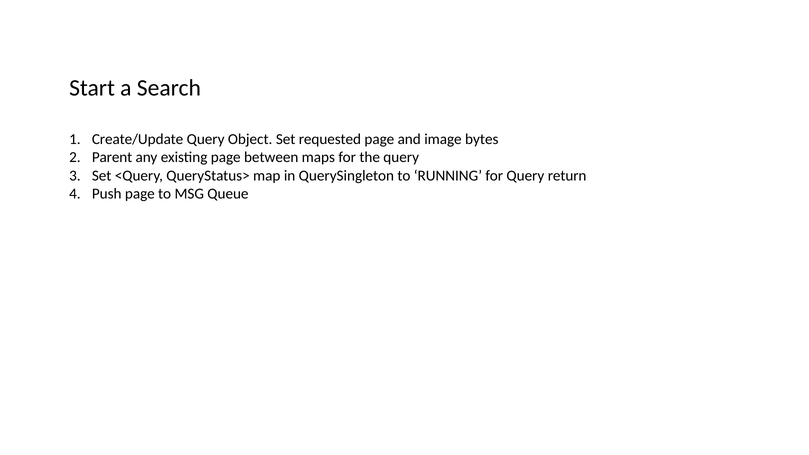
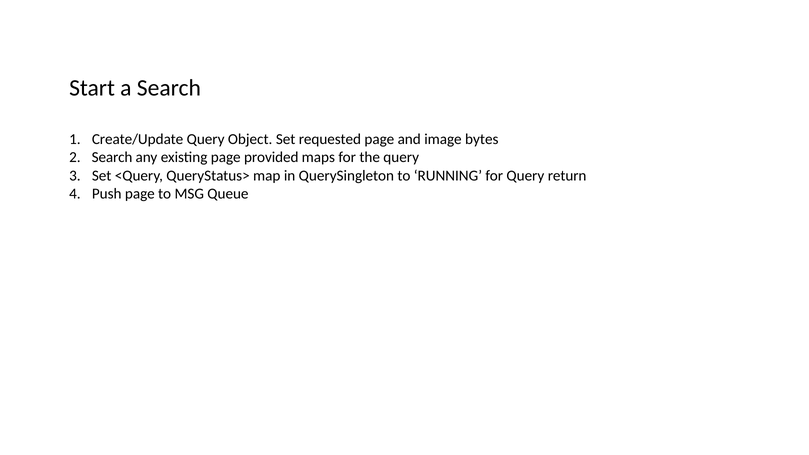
Parent: Parent -> Search (112, 157)
between: between -> provided (271, 157)
